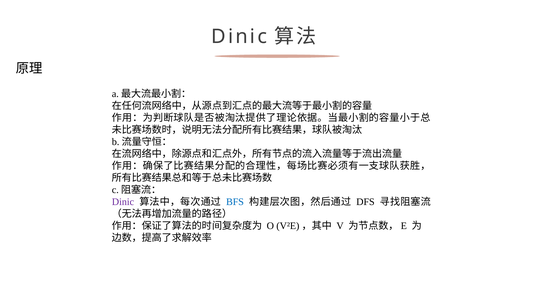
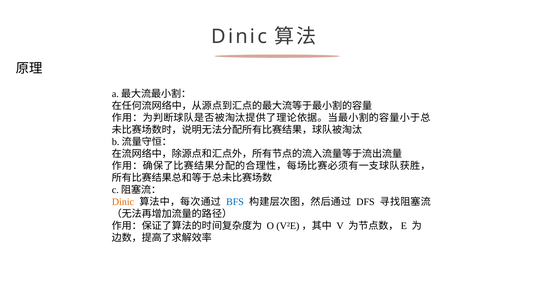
Dinic colour: purple -> orange (123, 202)
